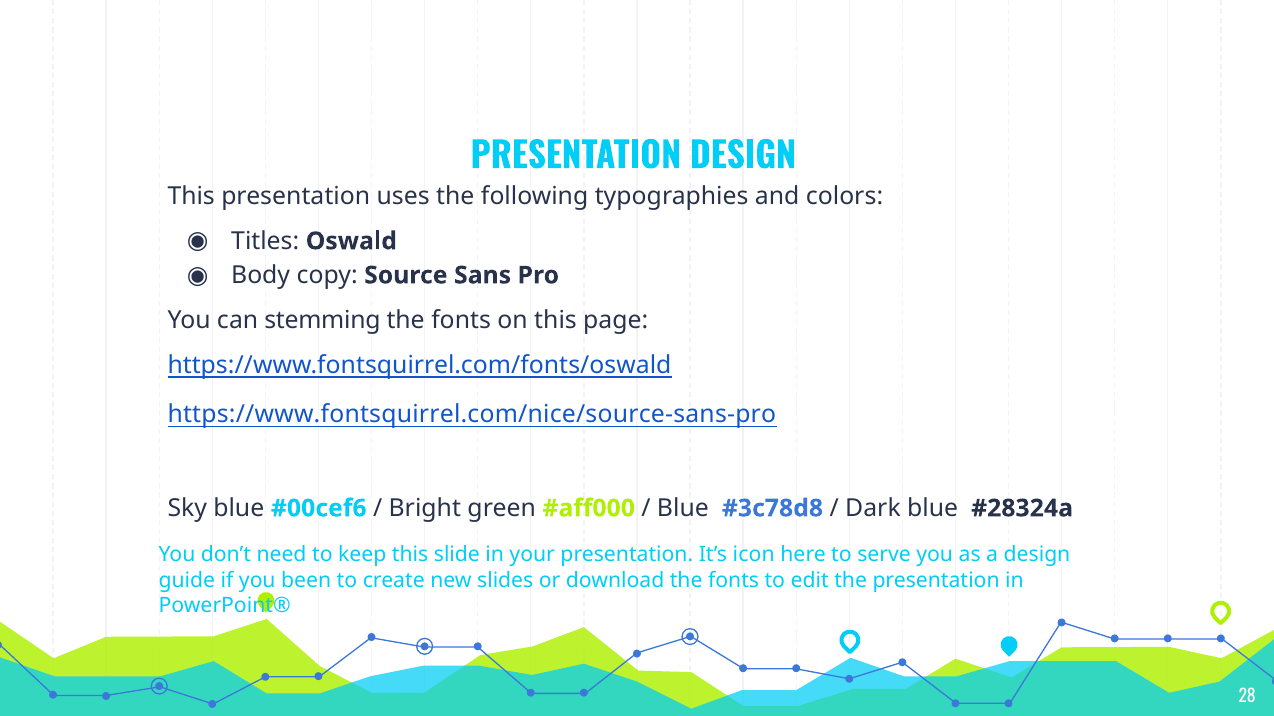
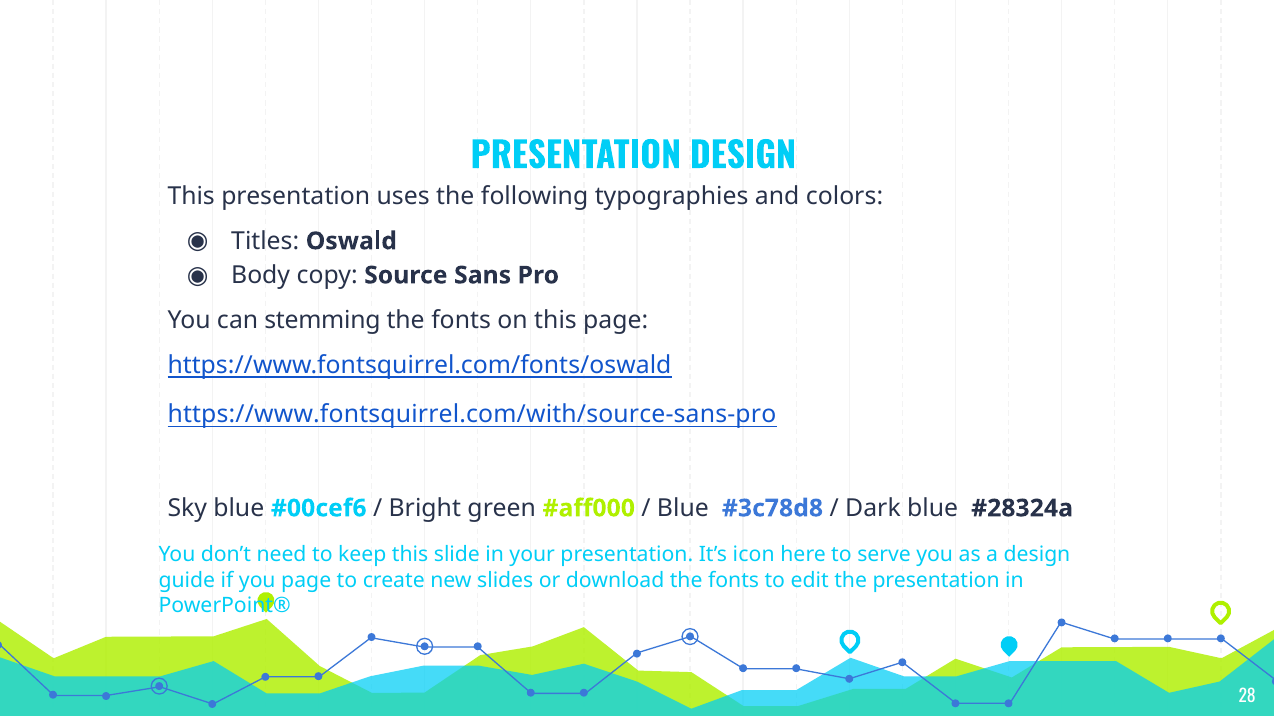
https://www.fontsquirrel.com/nice/source-sans-pro: https://www.fontsquirrel.com/nice/source-sans-pro -> https://www.fontsquirrel.com/with/source-sans-pro (472, 415)
you been: been -> page (306, 581)
